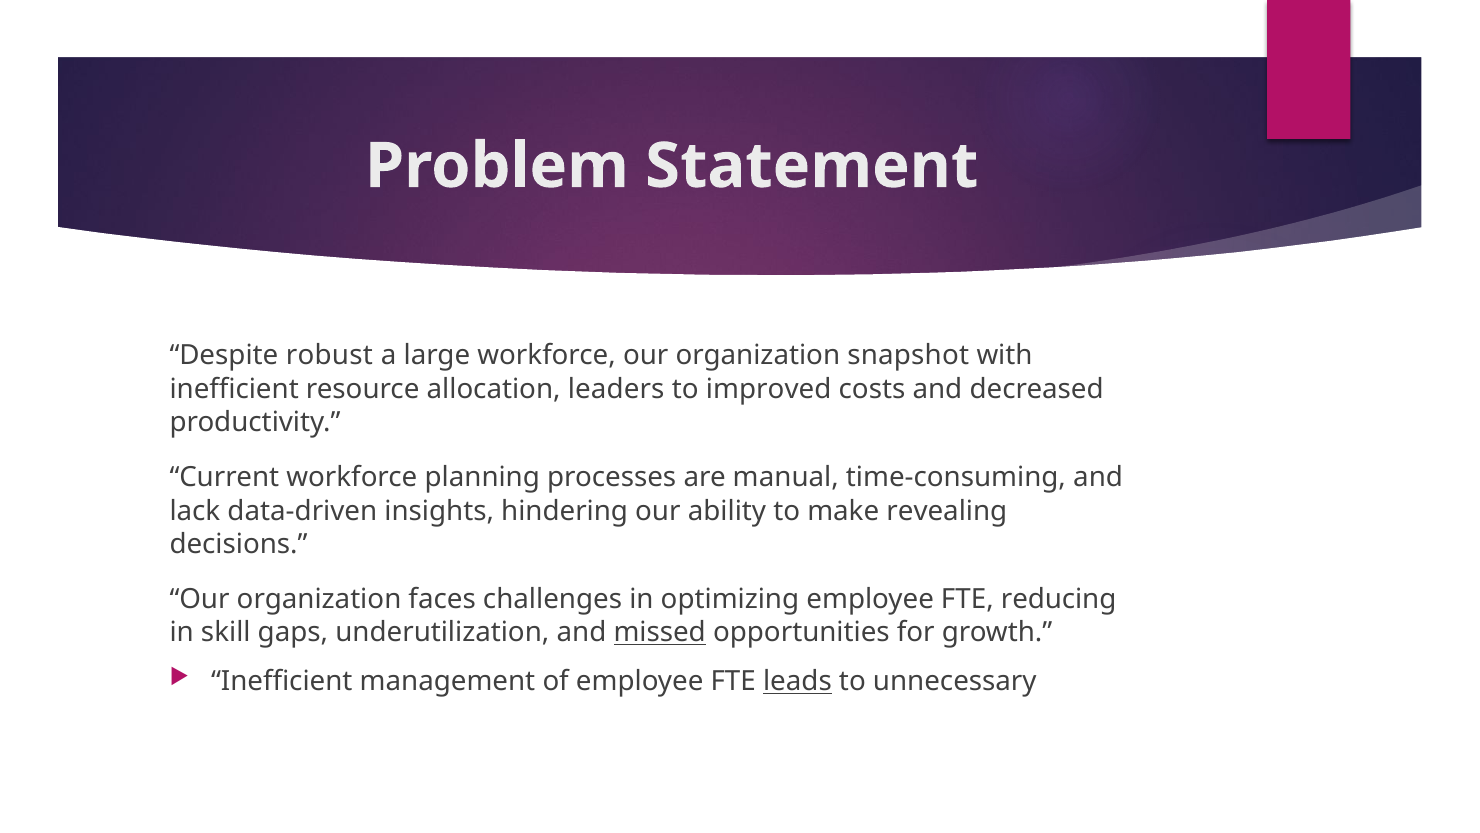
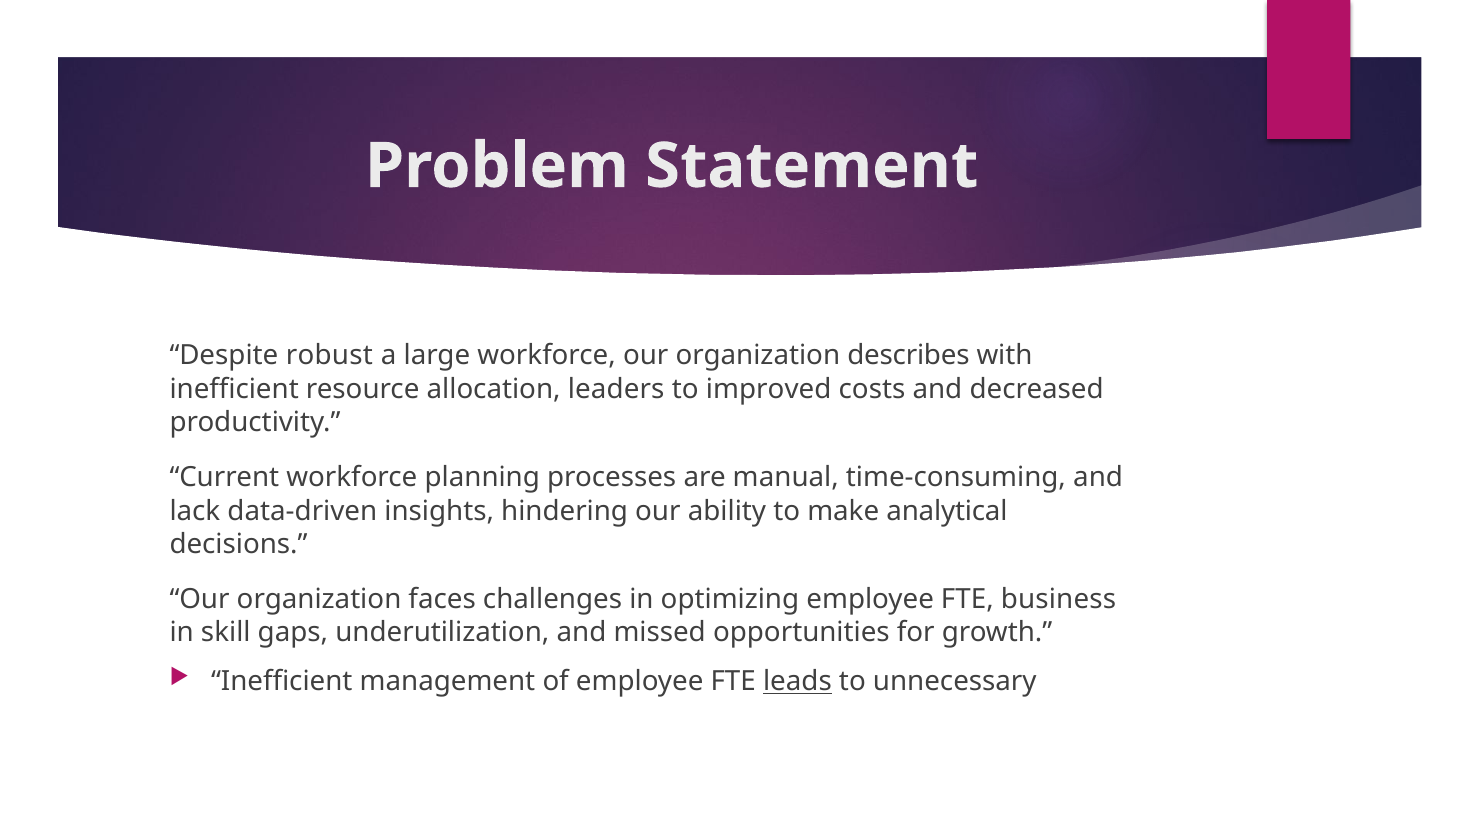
snapshot: snapshot -> describes (908, 356)
revealing: revealing -> analytical (947, 511)
reducing: reducing -> business (1059, 599)
missed underline: present -> none (660, 632)
